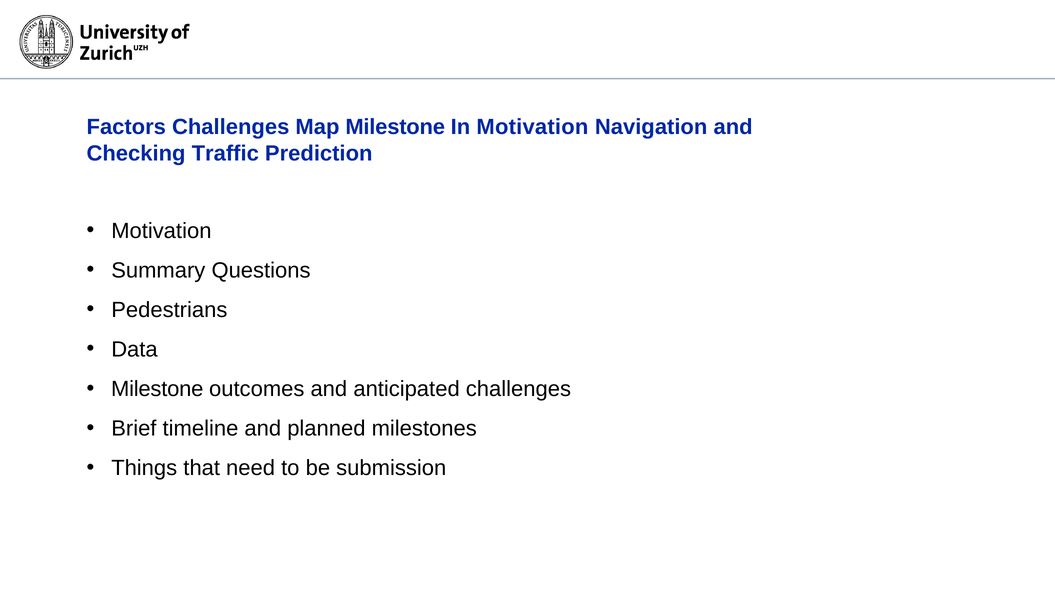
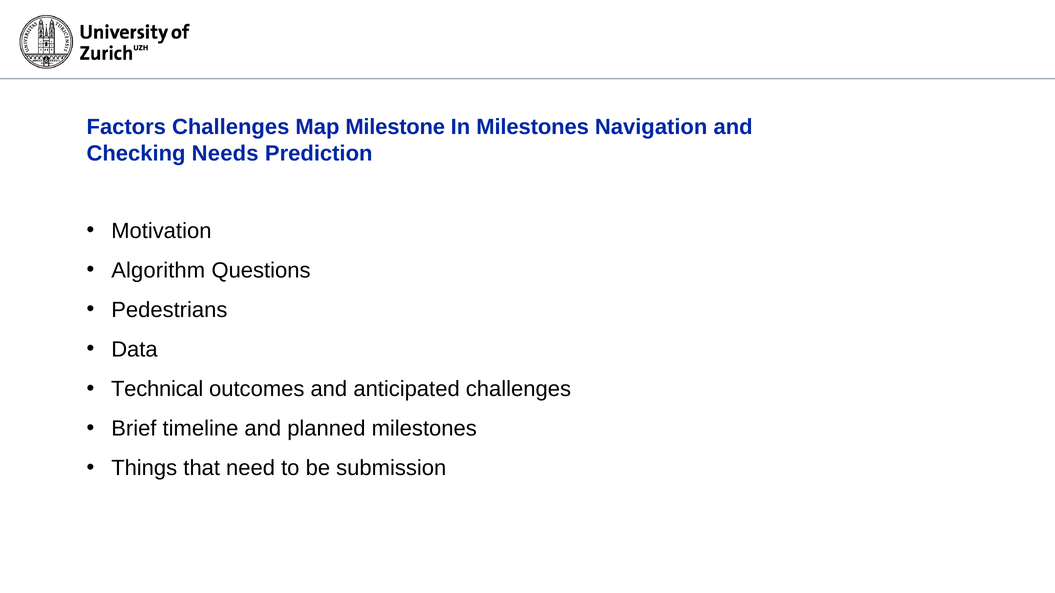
In Motivation: Motivation -> Milestones (533, 127)
Traffic: Traffic -> Needs (225, 153)
Summary: Summary -> Algorithm (158, 271)
Milestone: Milestone -> Technical (157, 389)
